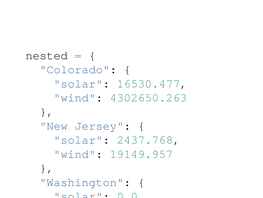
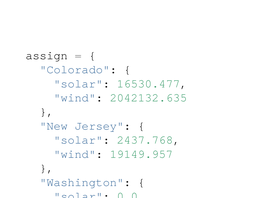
nested: nested -> assign (47, 55)
4302650.263: 4302650.263 -> 2042132.635 (148, 97)
